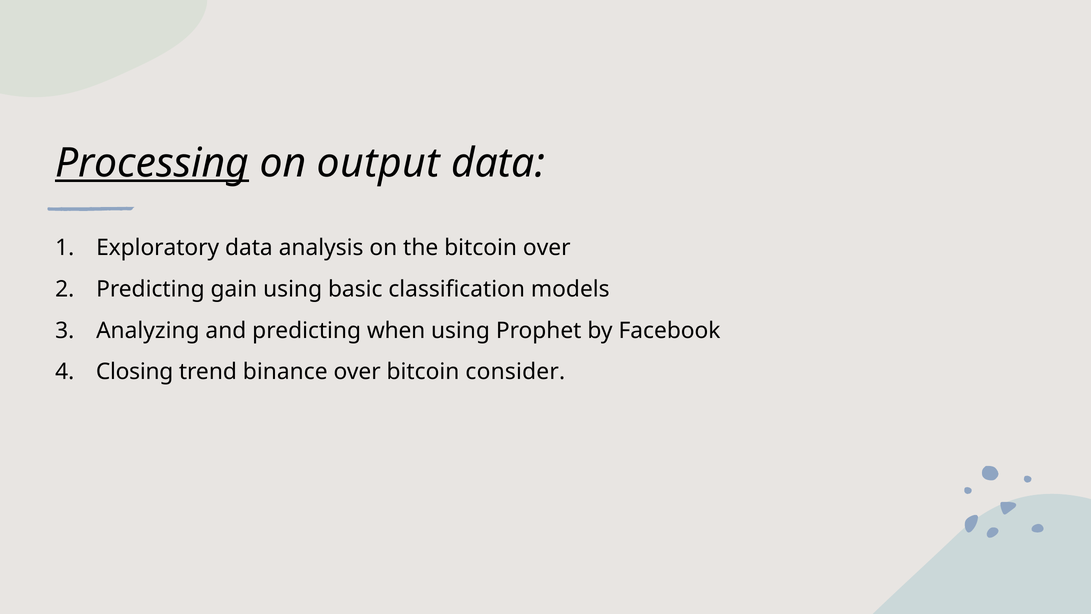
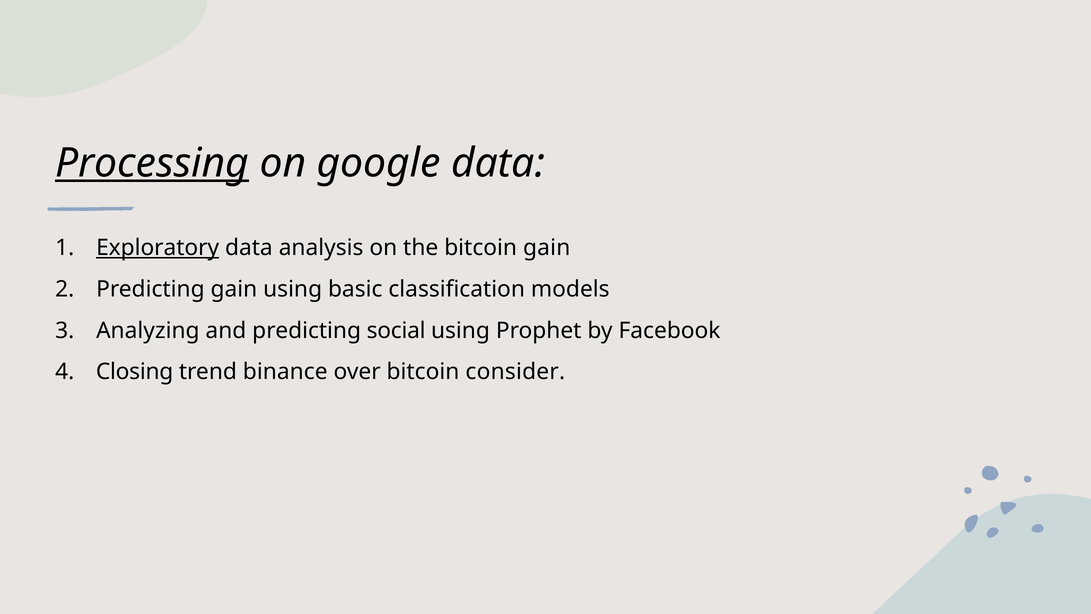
output: output -> google (379, 163)
Exploratory underline: none -> present (158, 248)
bitcoin over: over -> gain (547, 248)
when: when -> social (396, 330)
